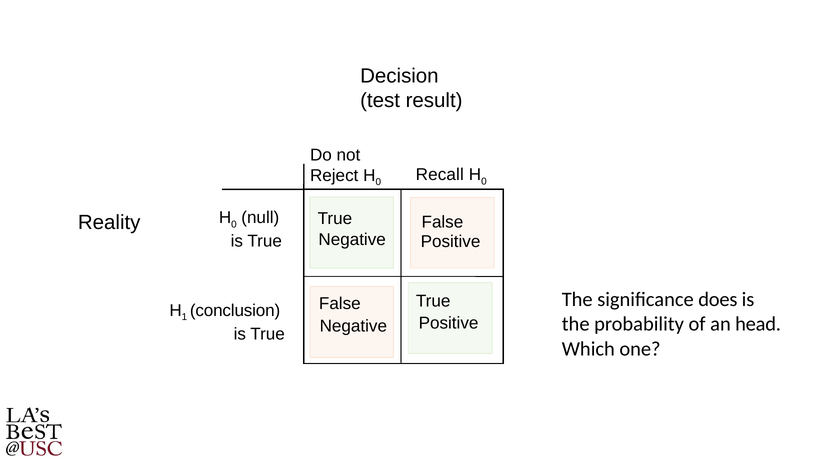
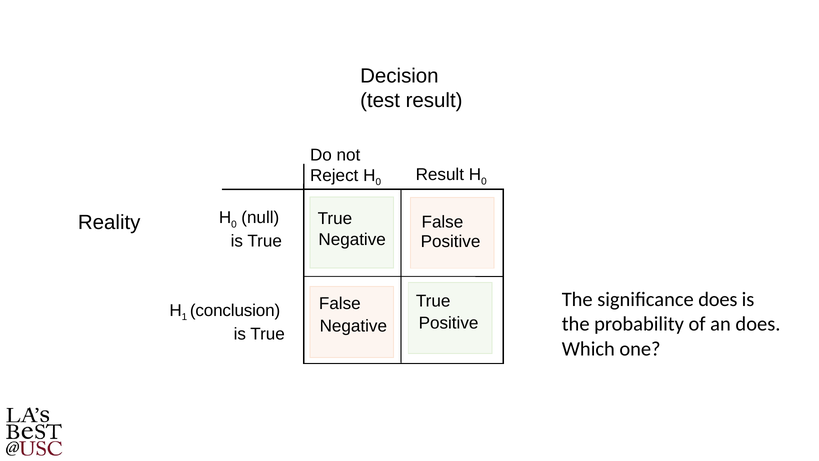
Recall: Recall -> Result (440, 175)
an head: head -> does (758, 324)
